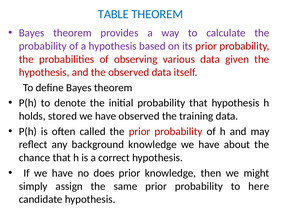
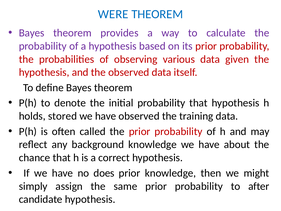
TABLE: TABLE -> WERE (113, 14)
here: here -> after (259, 186)
